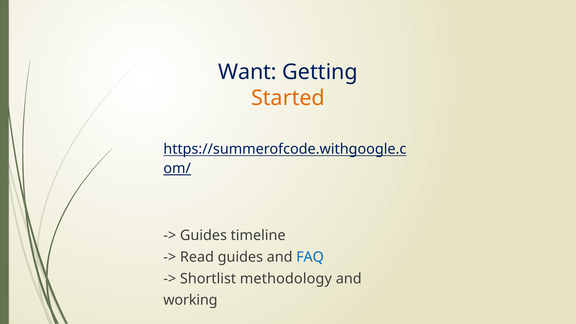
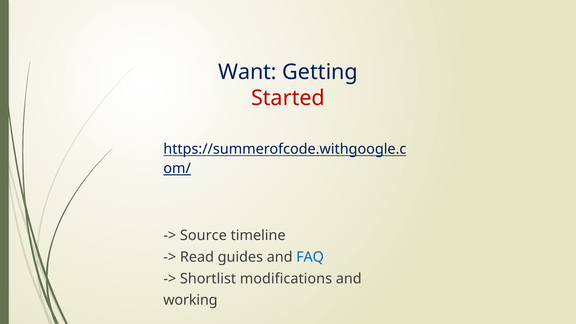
Started colour: orange -> red (288, 98)
Guides: Guides -> Source (203, 235)
methodology: methodology -> modifications (286, 279)
